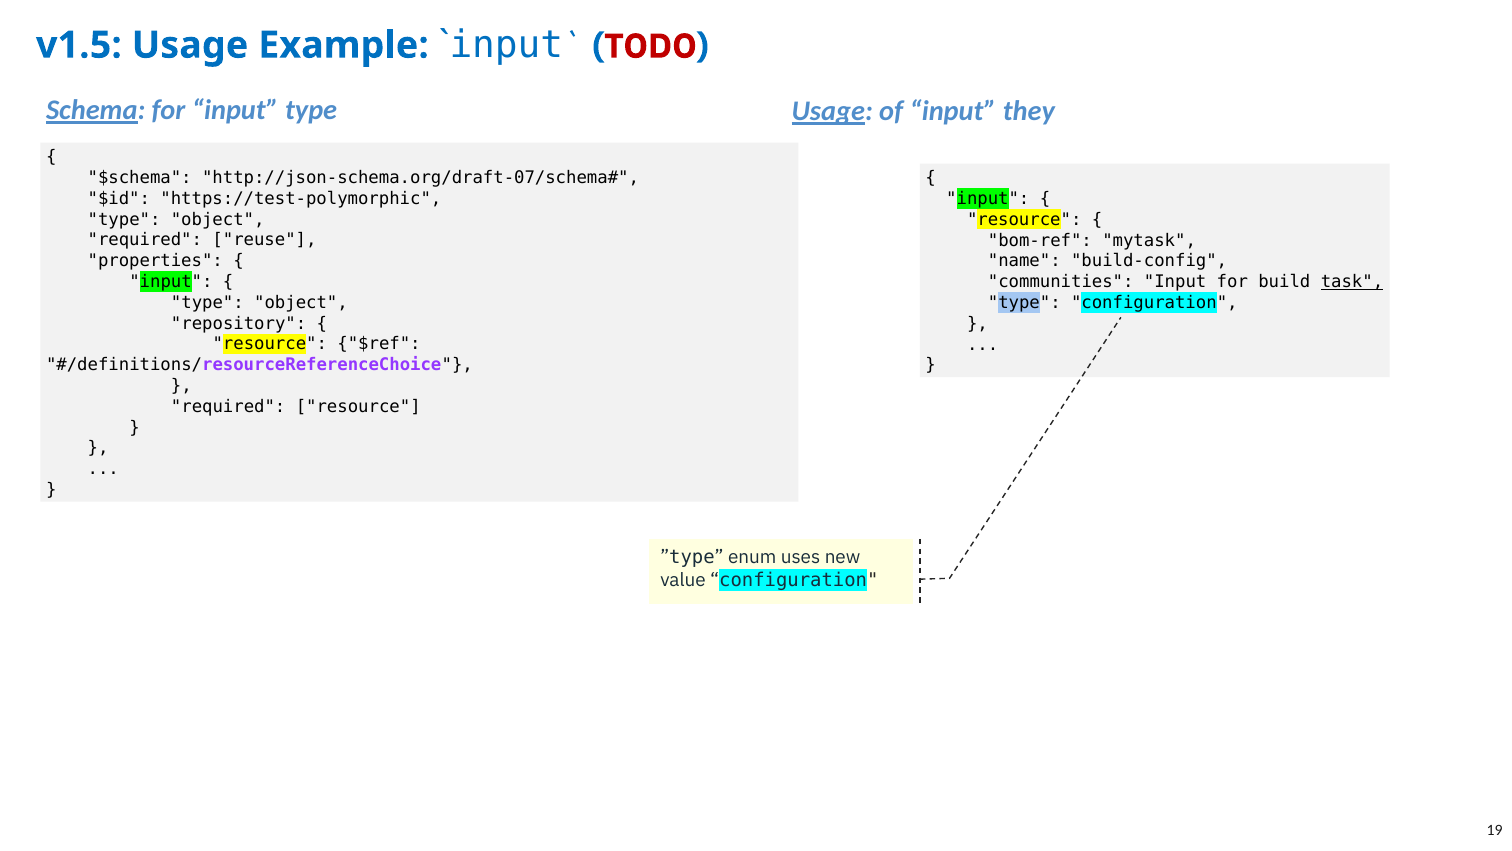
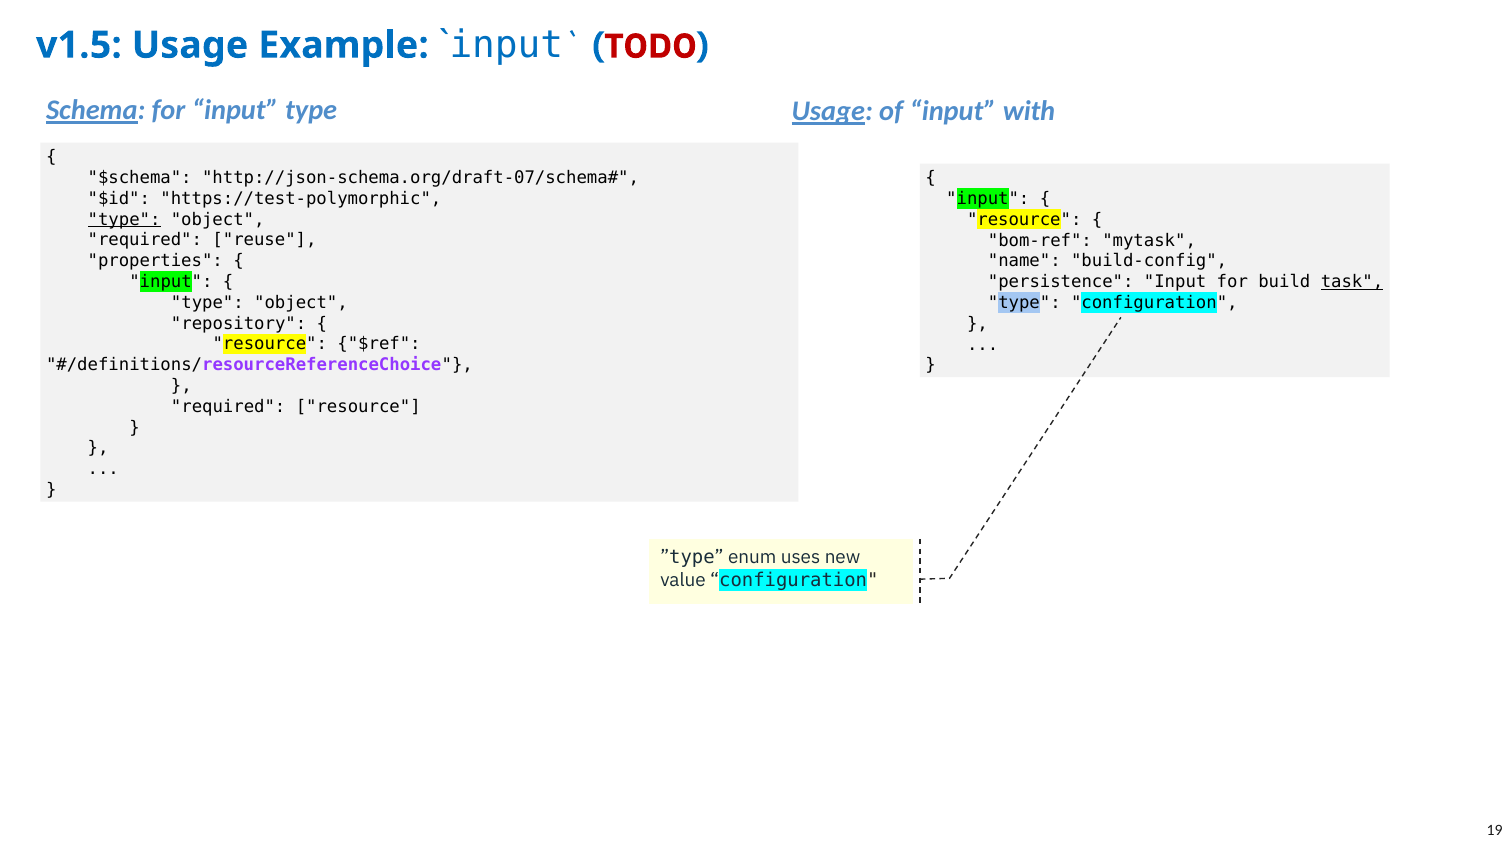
they: they -> with (1029, 111)
type underline: none -> present (124, 219)
communities: communities -> persistence (1061, 282)
